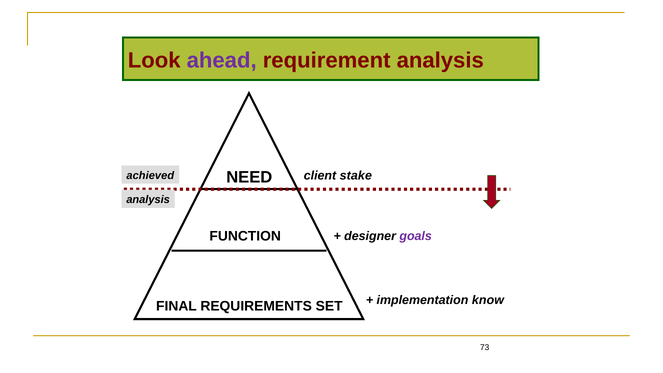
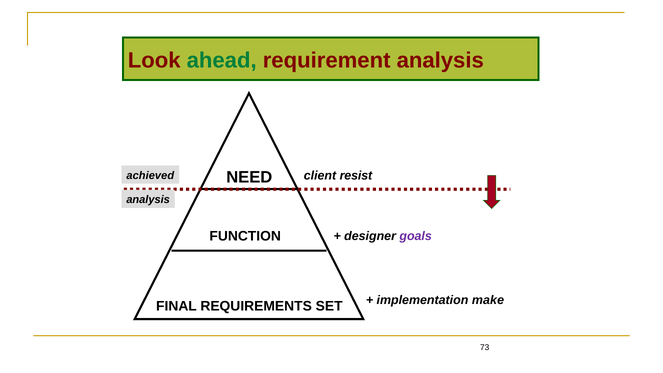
ahead colour: purple -> green (222, 60)
stake: stake -> resist (356, 175)
know: know -> make (488, 300)
